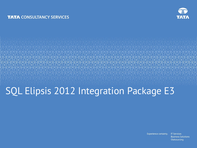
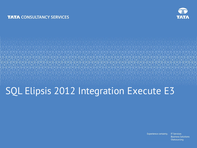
Package: Package -> Execute (144, 91)
